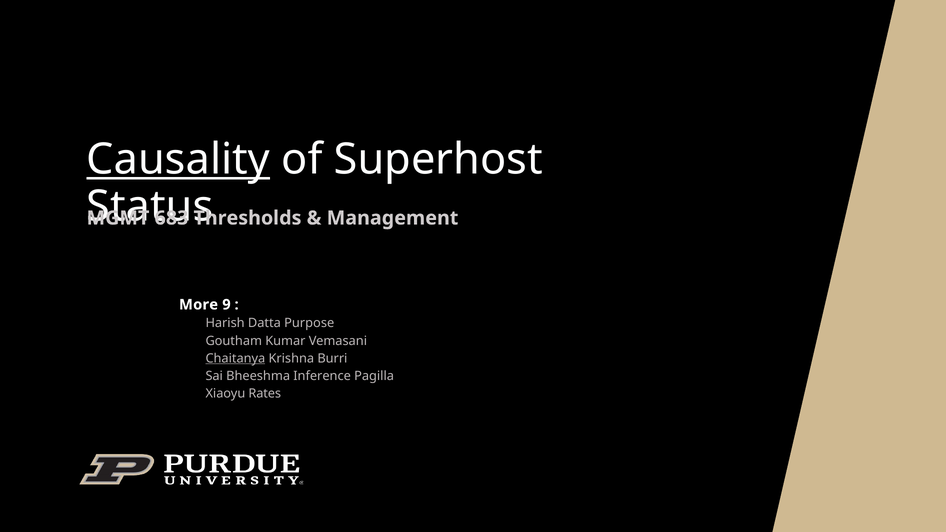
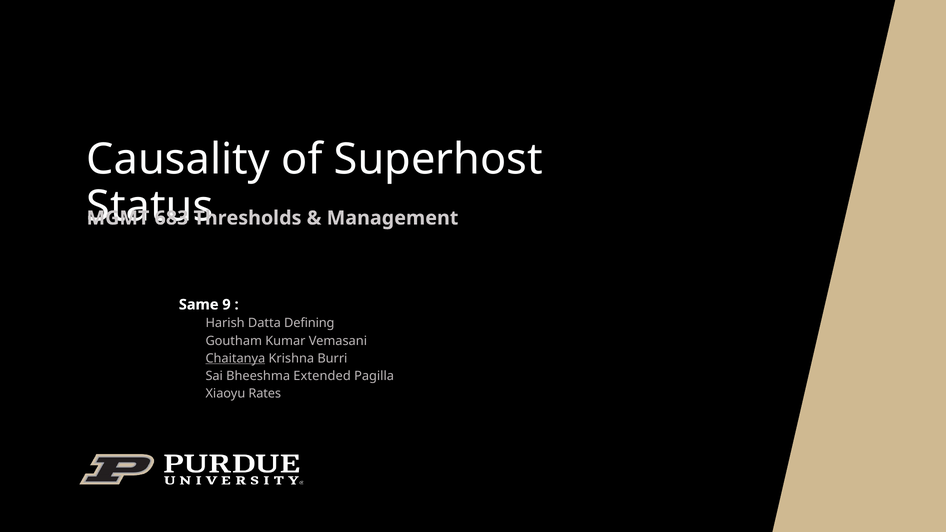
Causality underline: present -> none (178, 160)
More: More -> Same (199, 305)
Purpose: Purpose -> Defining (309, 323)
Inference: Inference -> Extended (322, 376)
